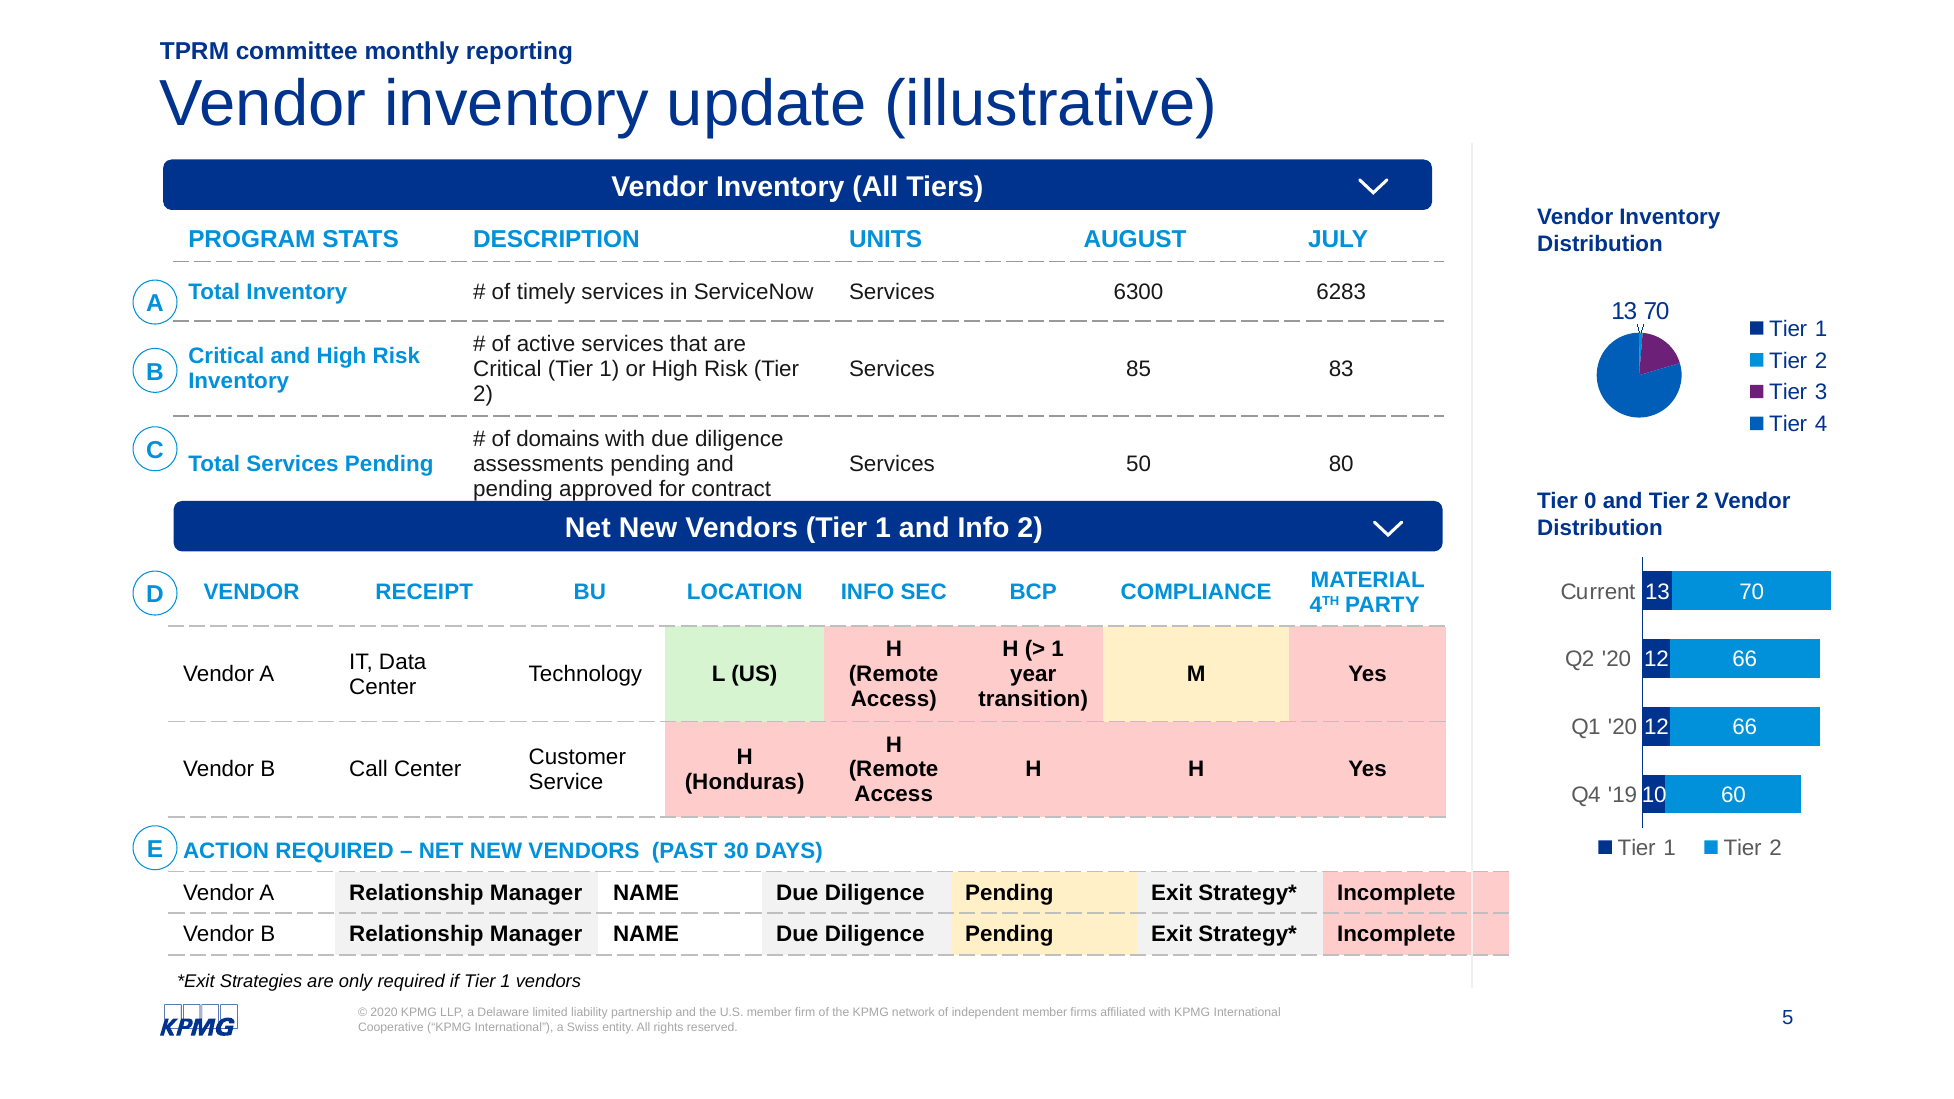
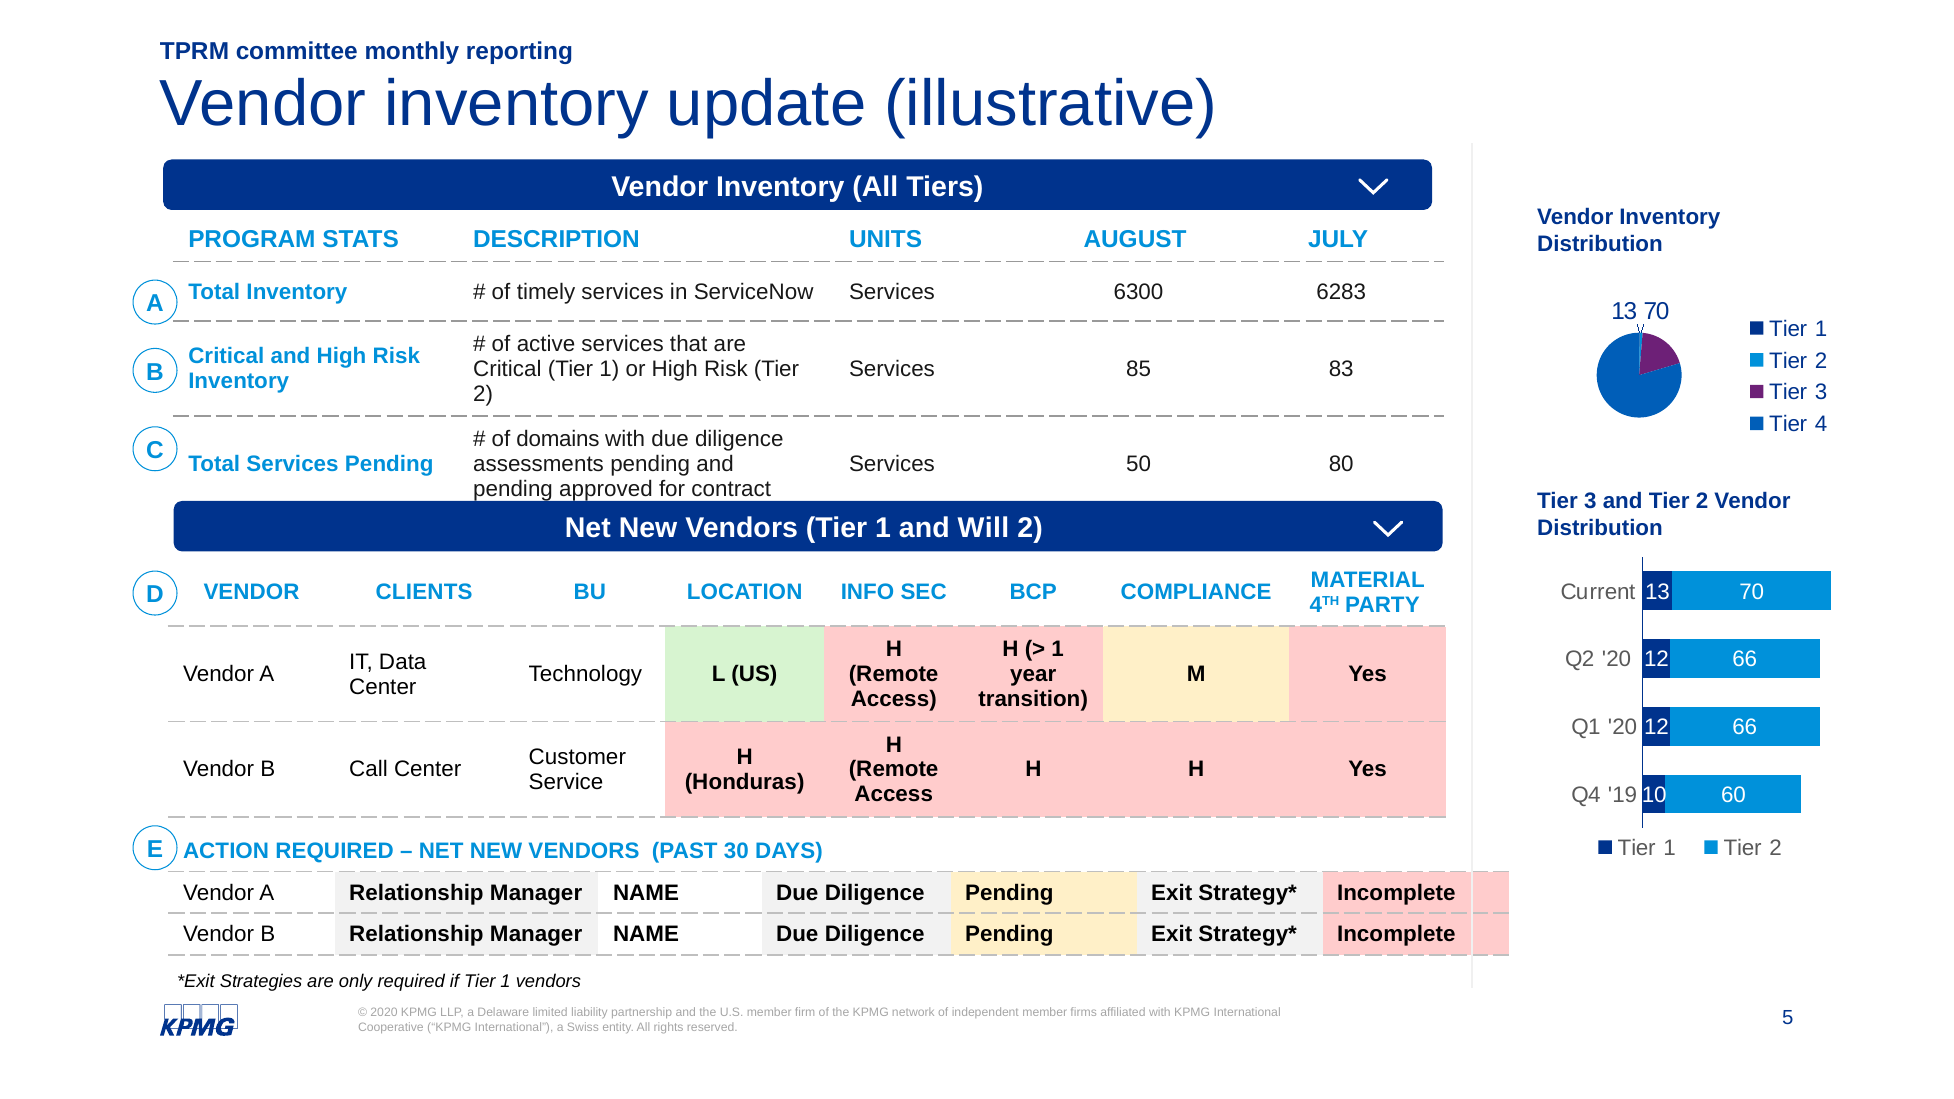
0: 0 -> 3 (1590, 501)
and Info: Info -> Will (983, 528)
RECEIPT: RECEIPT -> CLIENTS (424, 592)
